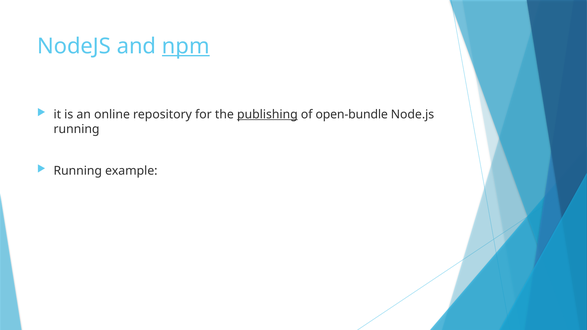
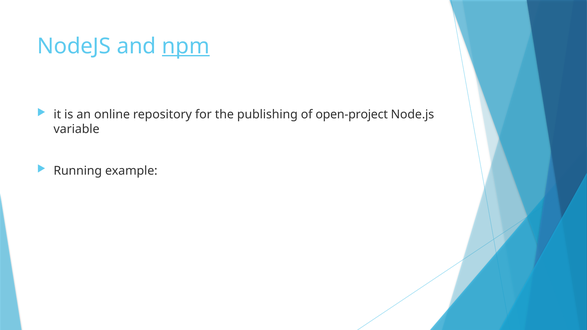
publishing underline: present -> none (267, 114)
open-bundle: open-bundle -> open-project (352, 114)
running: running -> variable (77, 129)
